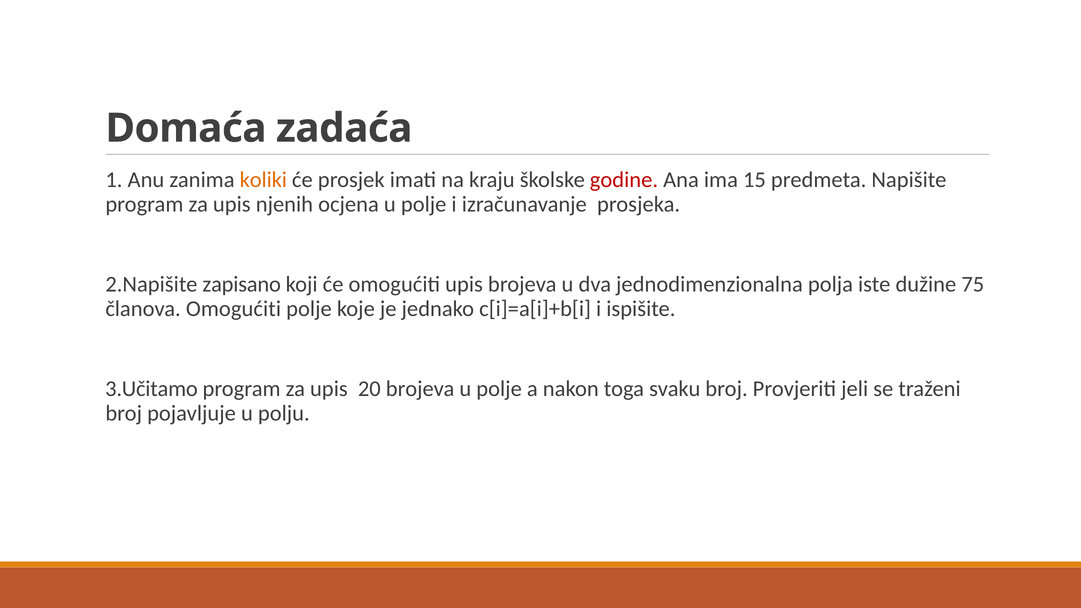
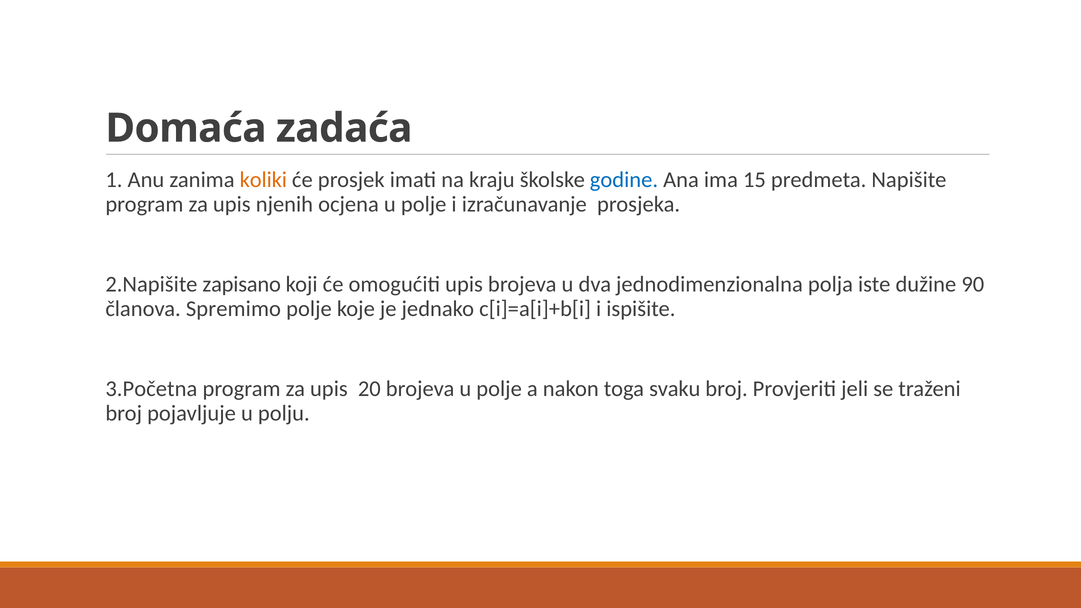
godine colour: red -> blue (624, 180)
75: 75 -> 90 (973, 284)
članova Omogućiti: Omogućiti -> Spremimo (233, 309)
3.Učitamo: 3.Učitamo -> 3.Početna (151, 389)
